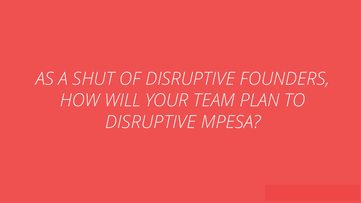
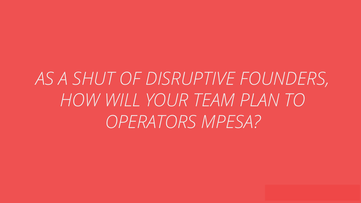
DISRUPTIVE: DISRUPTIVE -> OPERATORS (151, 122)
